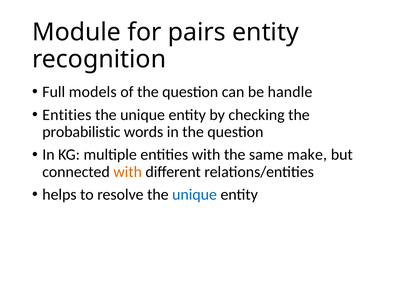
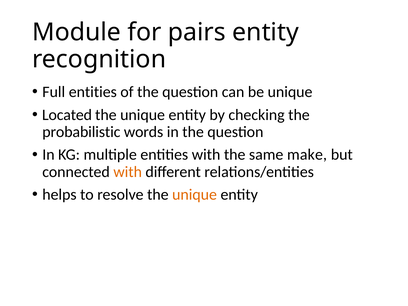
Full models: models -> entities (93, 92)
be handle: handle -> unique (290, 92)
Entities: Entities -> Located (67, 115)
unique colour: blue -> orange (195, 195)
